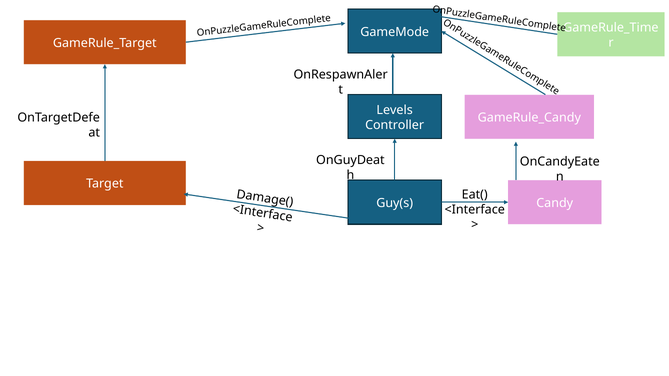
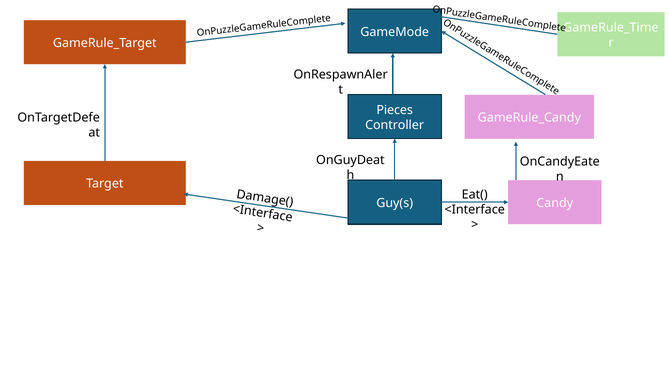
Levels: Levels -> Pieces (395, 110)
